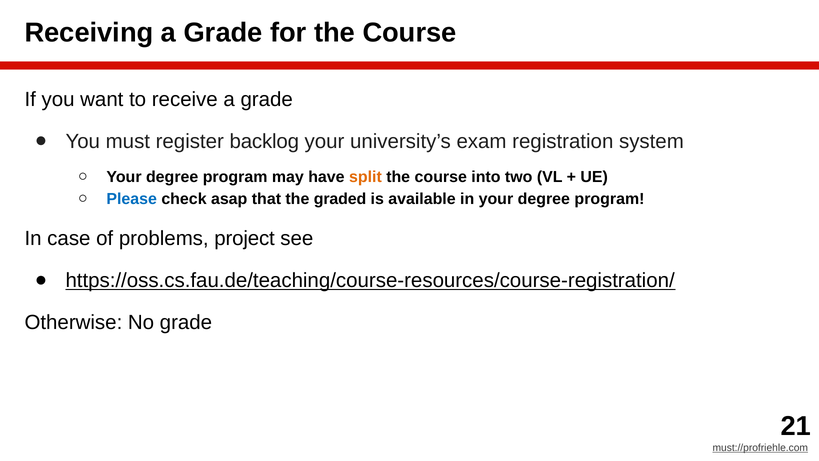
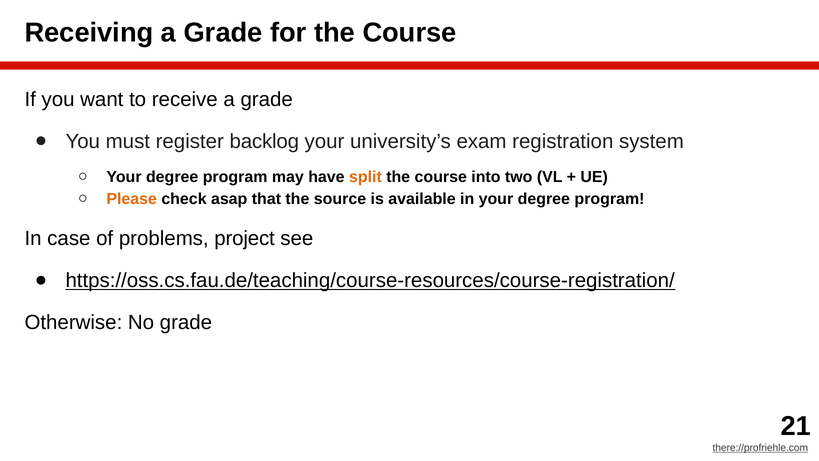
Please colour: blue -> orange (132, 199)
graded: graded -> source (340, 199)
must://profriehle.com: must://profriehle.com -> there://profriehle.com (760, 447)
